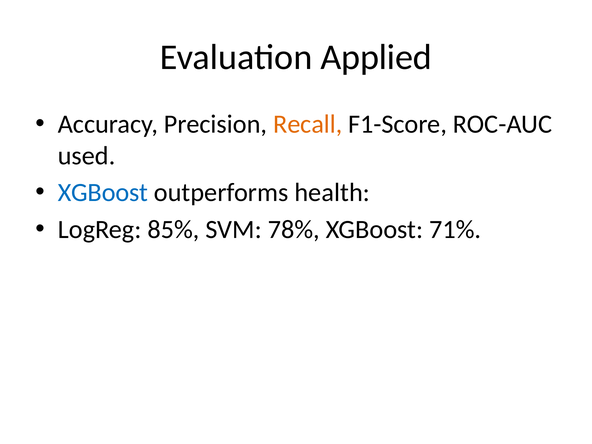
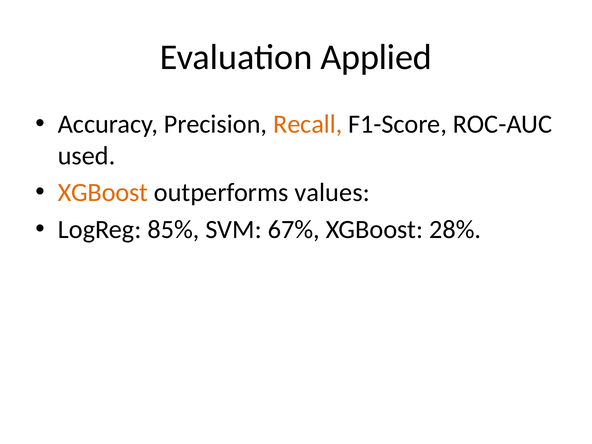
XGBoost colour: blue -> orange (103, 193)
health: health -> values (332, 193)
78%: 78% -> 67% (294, 229)
71%: 71% -> 28% (455, 229)
